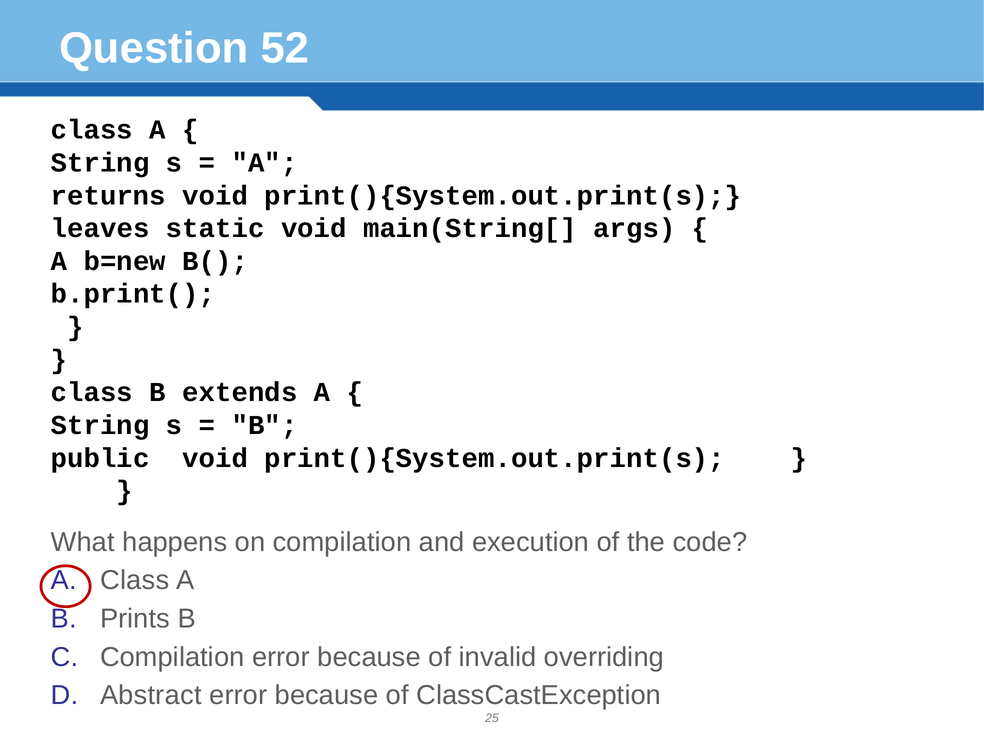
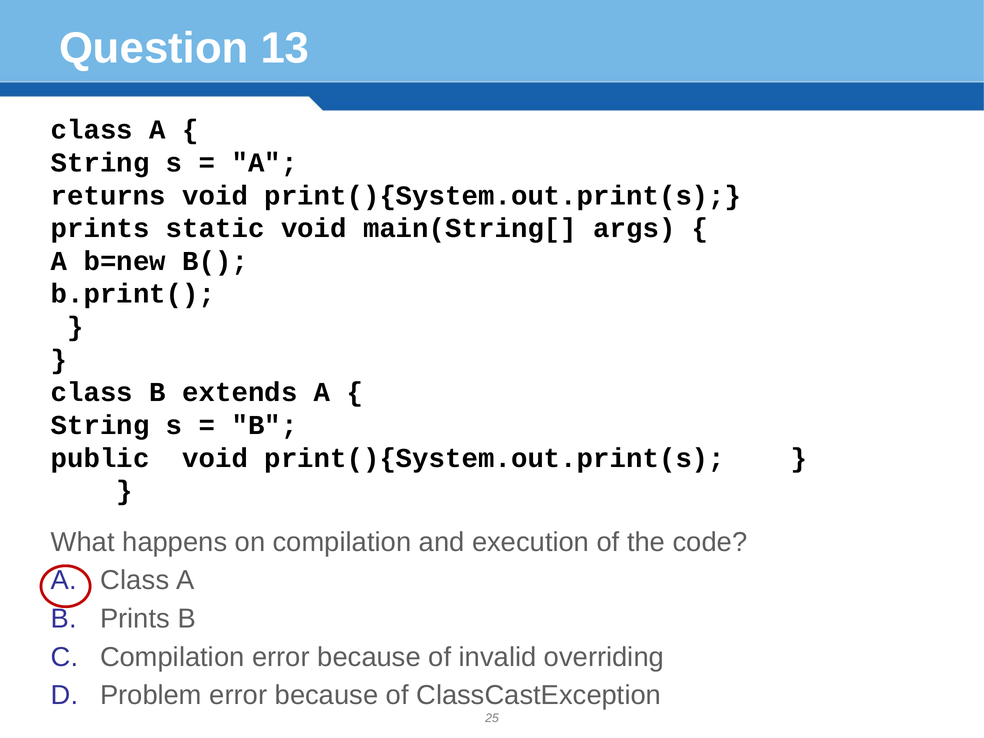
52: 52 -> 13 (285, 48)
leaves: leaves -> prints (100, 228)
Abstract: Abstract -> Problem (151, 695)
